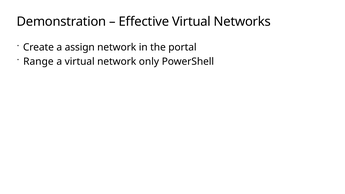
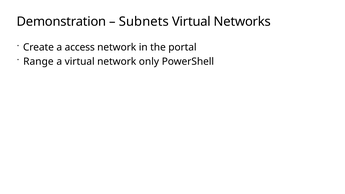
Effective: Effective -> Subnets (144, 22)
assign: assign -> access (80, 47)
